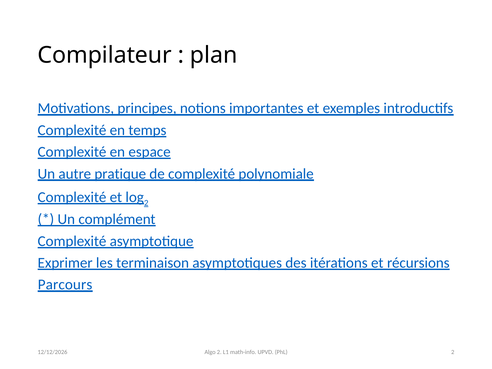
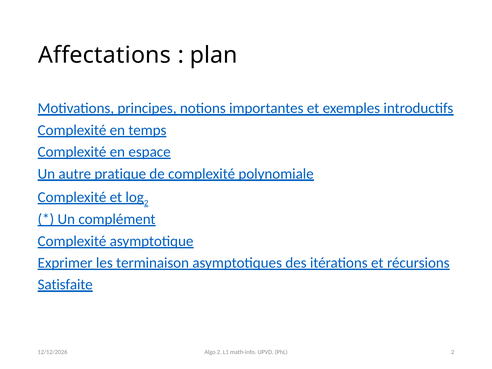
Compilateur: Compilateur -> Affectations (105, 55)
Parcours: Parcours -> Satisfaite (65, 285)
